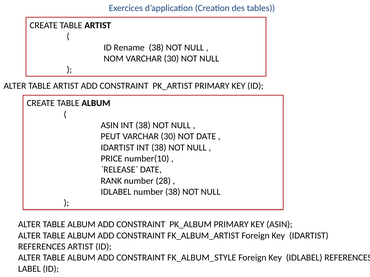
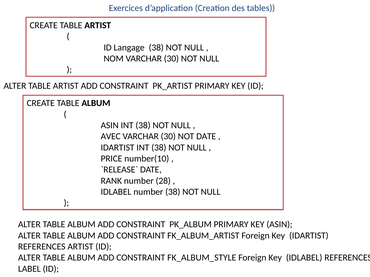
Rename: Rename -> Langage (129, 48)
PEUT: PEUT -> AVEC (111, 137)
